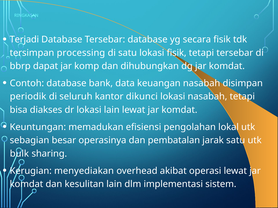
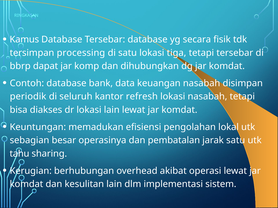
Terjadi: Terjadi -> Kamus (24, 40)
lokasi fisik: fisik -> tiga (177, 53)
dikunci: dikunci -> refresh (142, 97)
bulk: bulk -> tahu (19, 154)
menyediakan: menyediakan -> berhubungan (84, 171)
